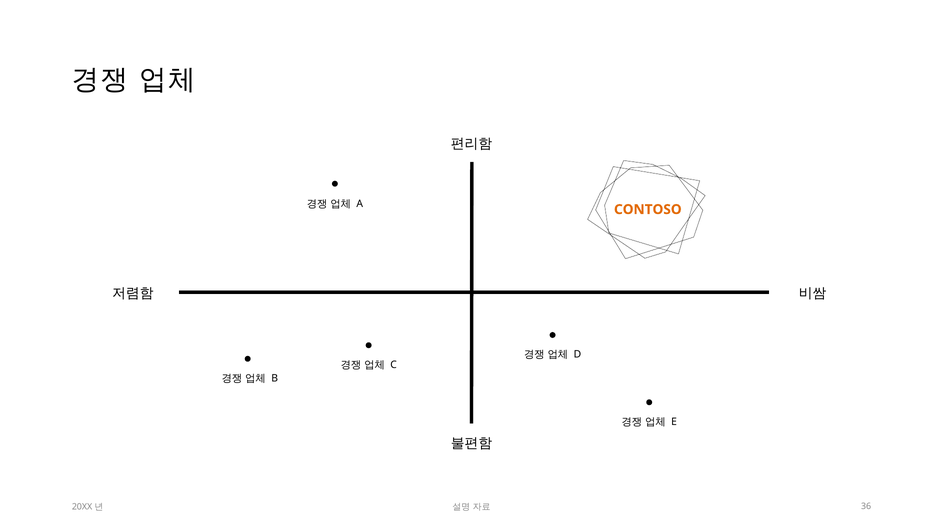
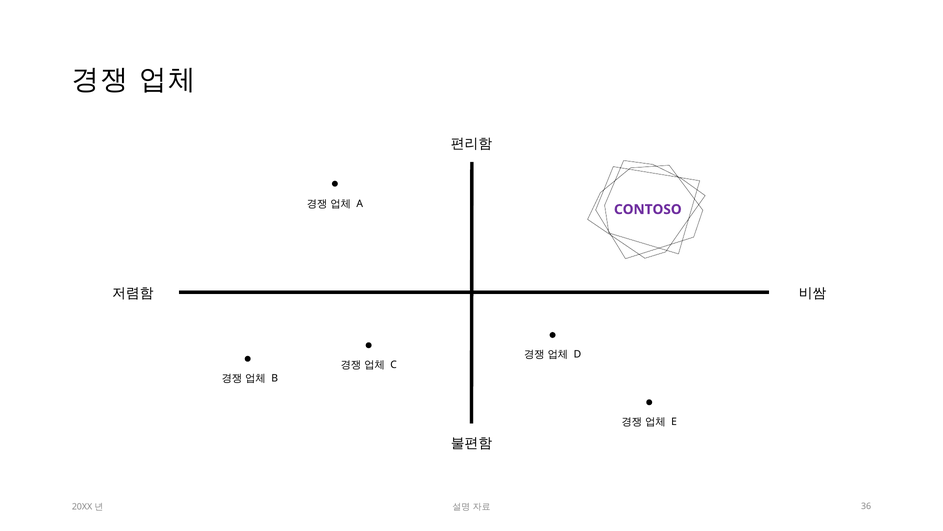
CONTOSO colour: orange -> purple (648, 209)
